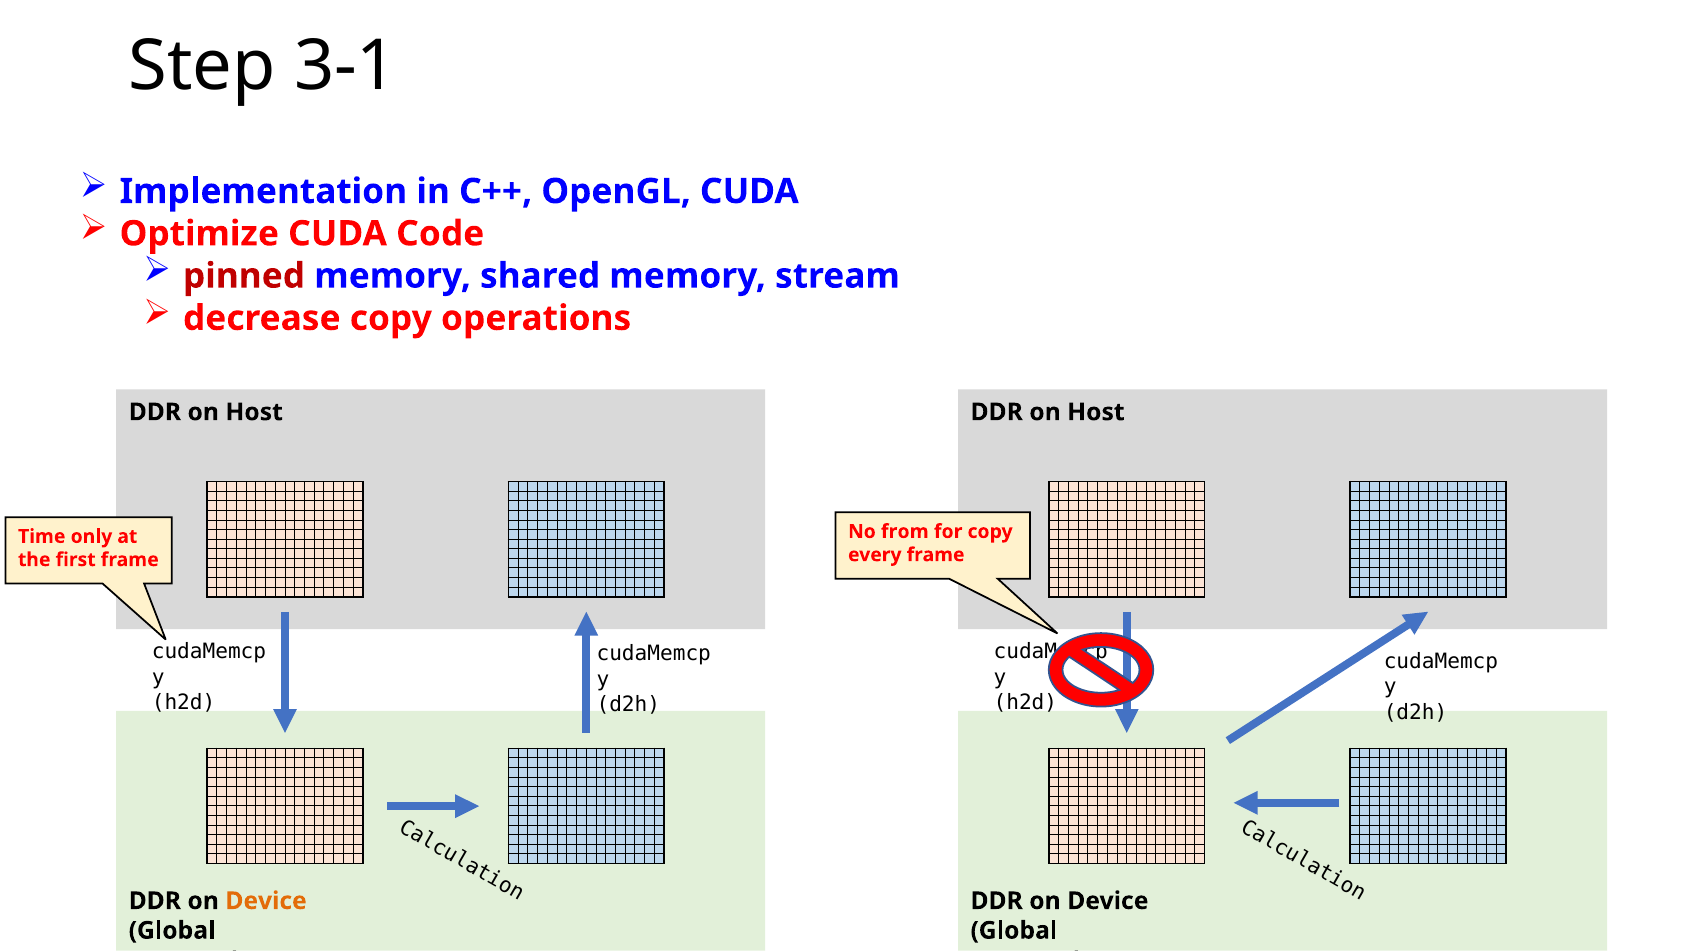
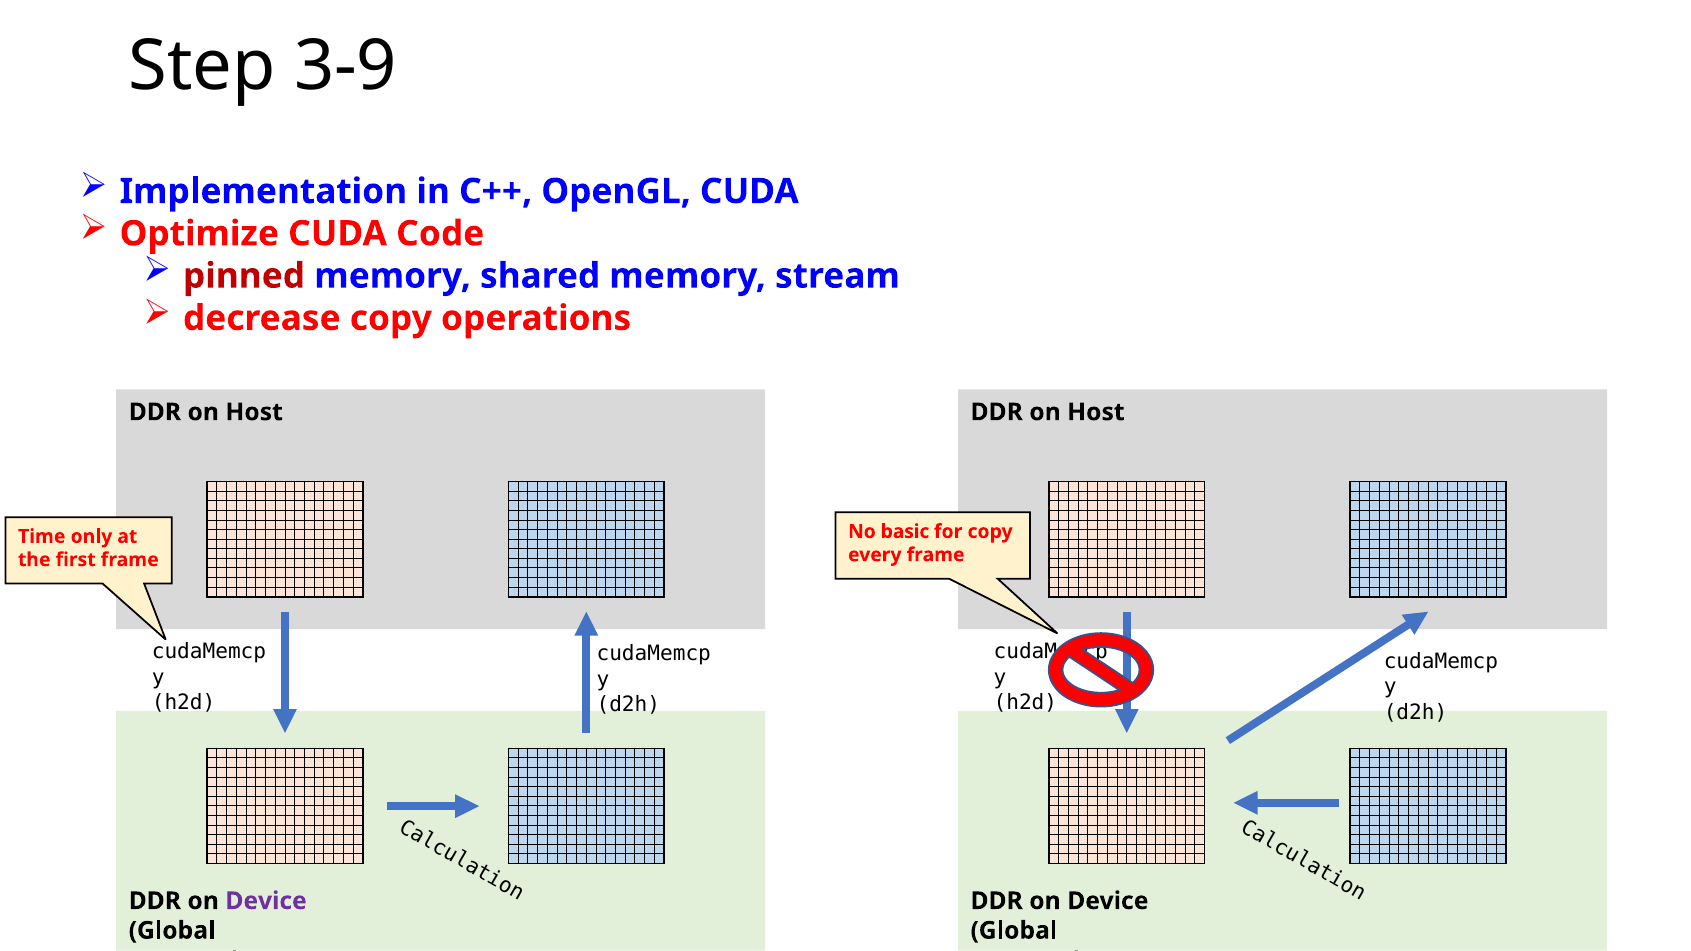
3-1: 3-1 -> 3-9 (346, 66)
from: from -> basic (905, 532)
Device colour: orange -> purple (266, 901)
